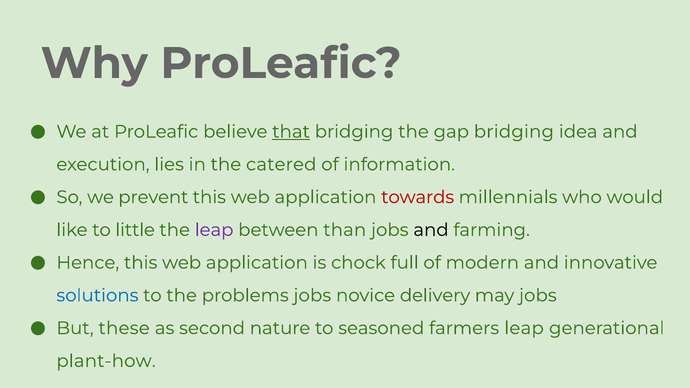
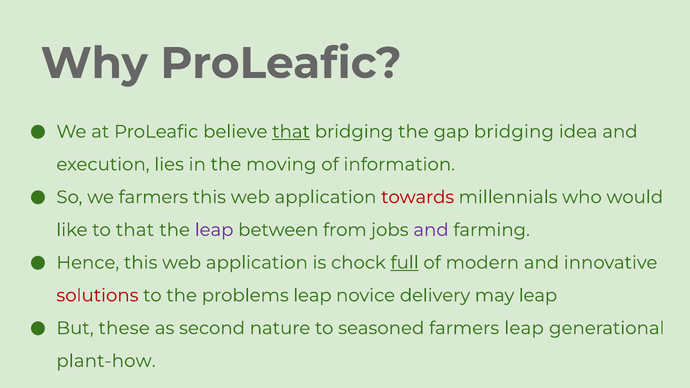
catered: catered -> moving (281, 164)
we prevent: prevent -> farmers (153, 197)
to little: little -> that (135, 230)
than: than -> from (345, 230)
and colour: black -> purple (431, 230)
full underline: none -> present (405, 263)
solutions colour: blue -> red (97, 296)
problems jobs: jobs -> leap (312, 296)
may jobs: jobs -> leap (538, 296)
